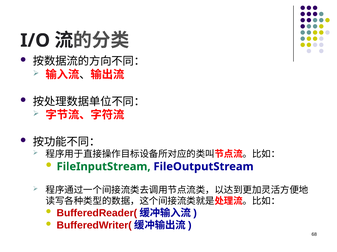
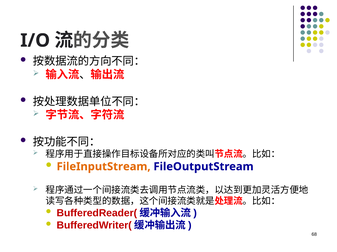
FileInputStream colour: green -> orange (104, 167)
